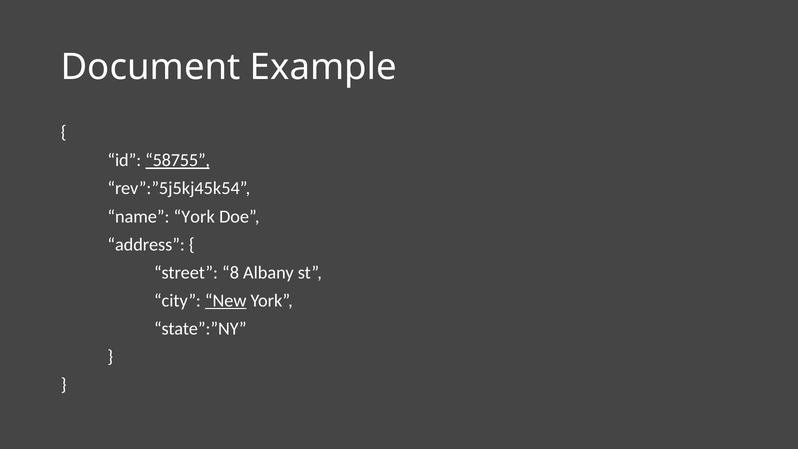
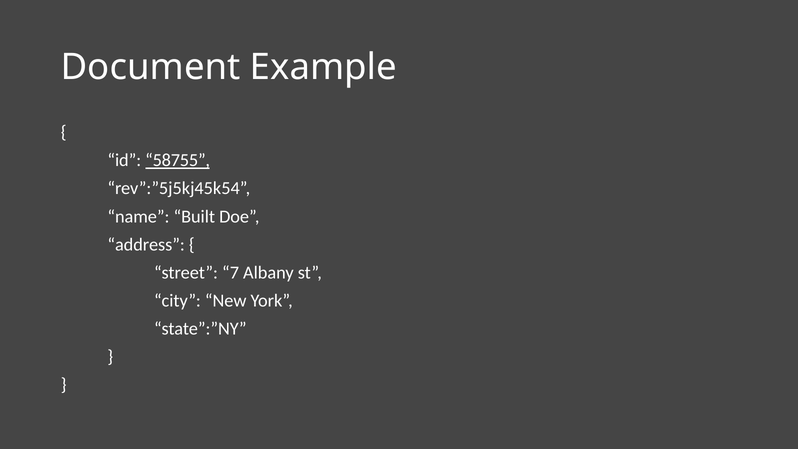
name York: York -> Built (194, 216)
8: 8 -> 7 (231, 273)
New underline: present -> none (226, 301)
